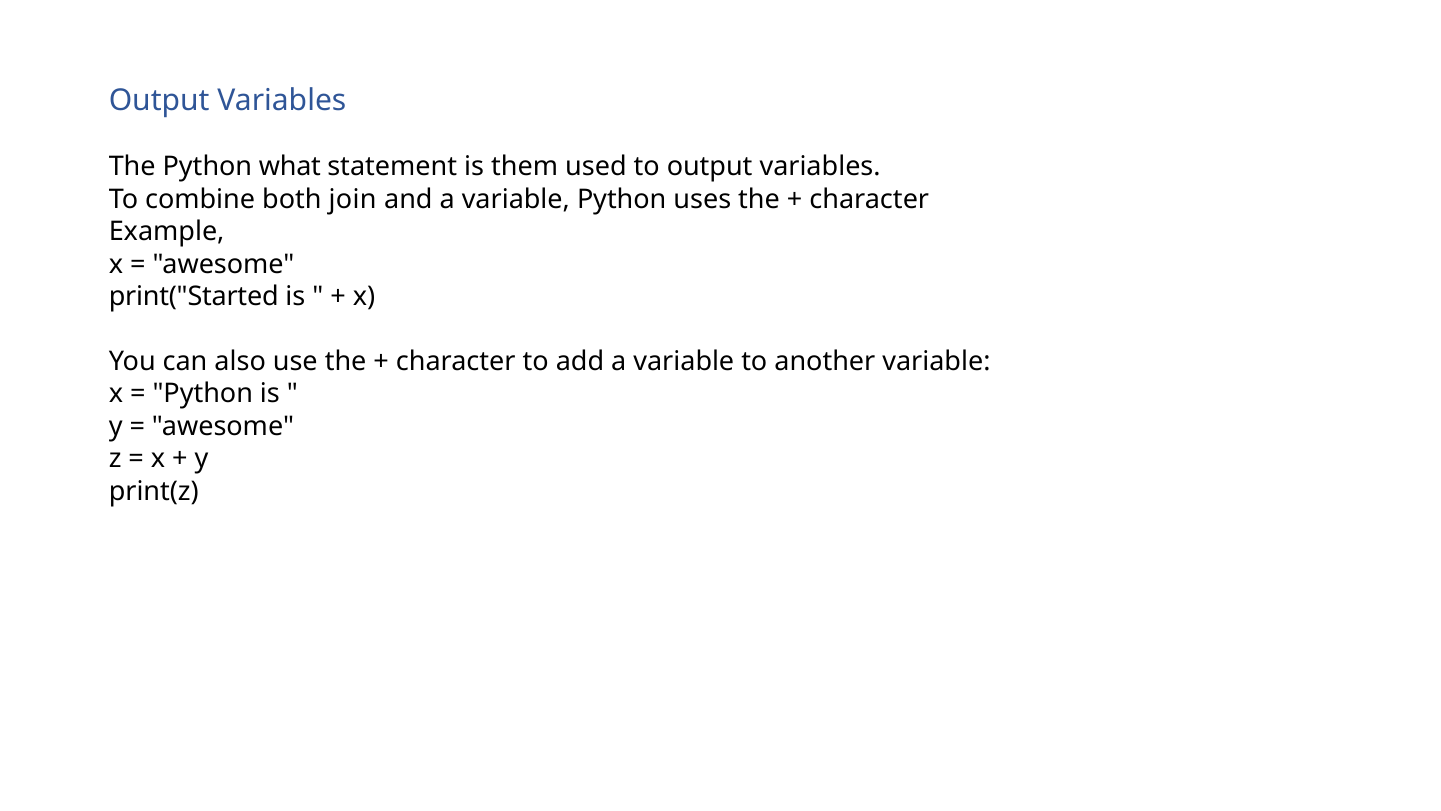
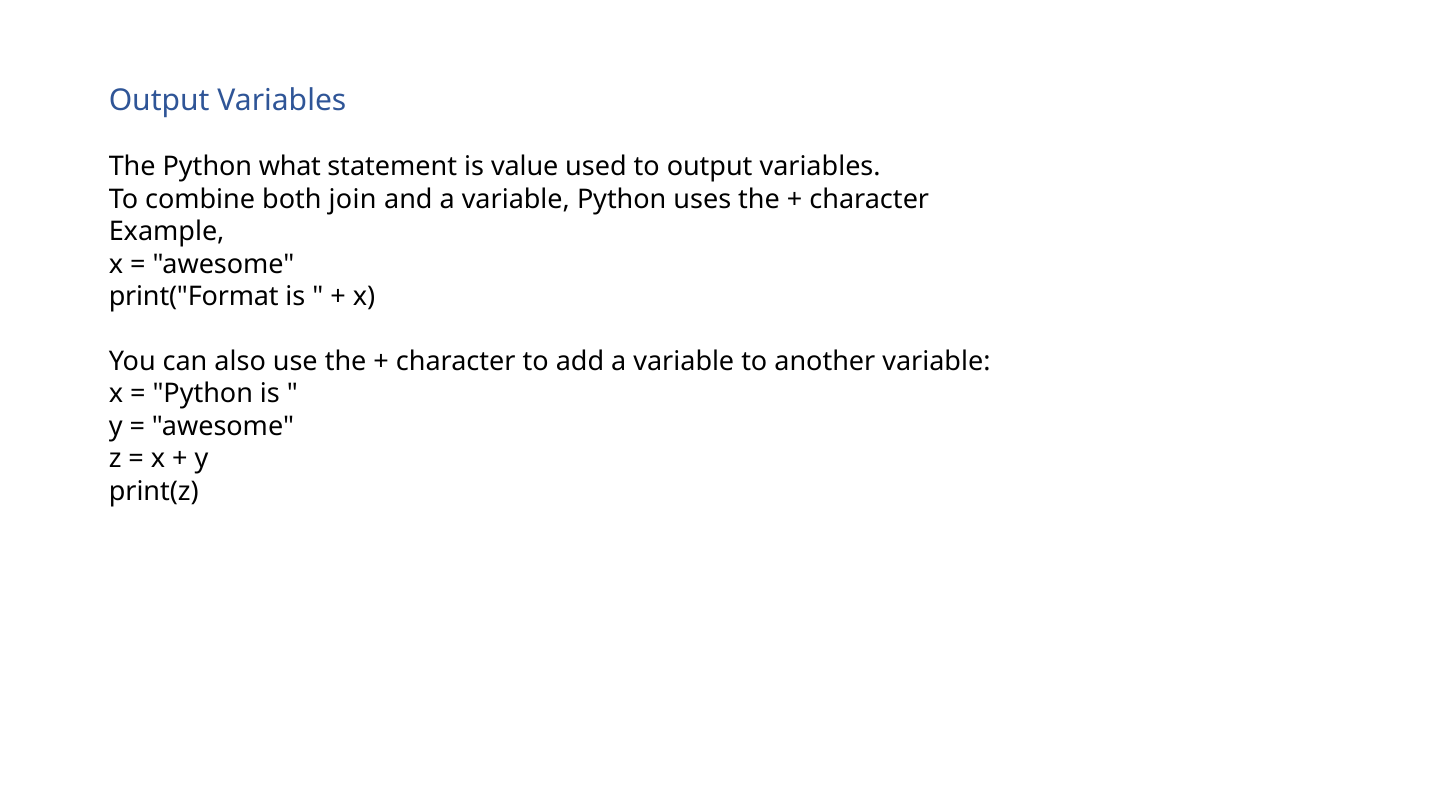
them: them -> value (525, 167)
print("Started: print("Started -> print("Format (194, 297)
